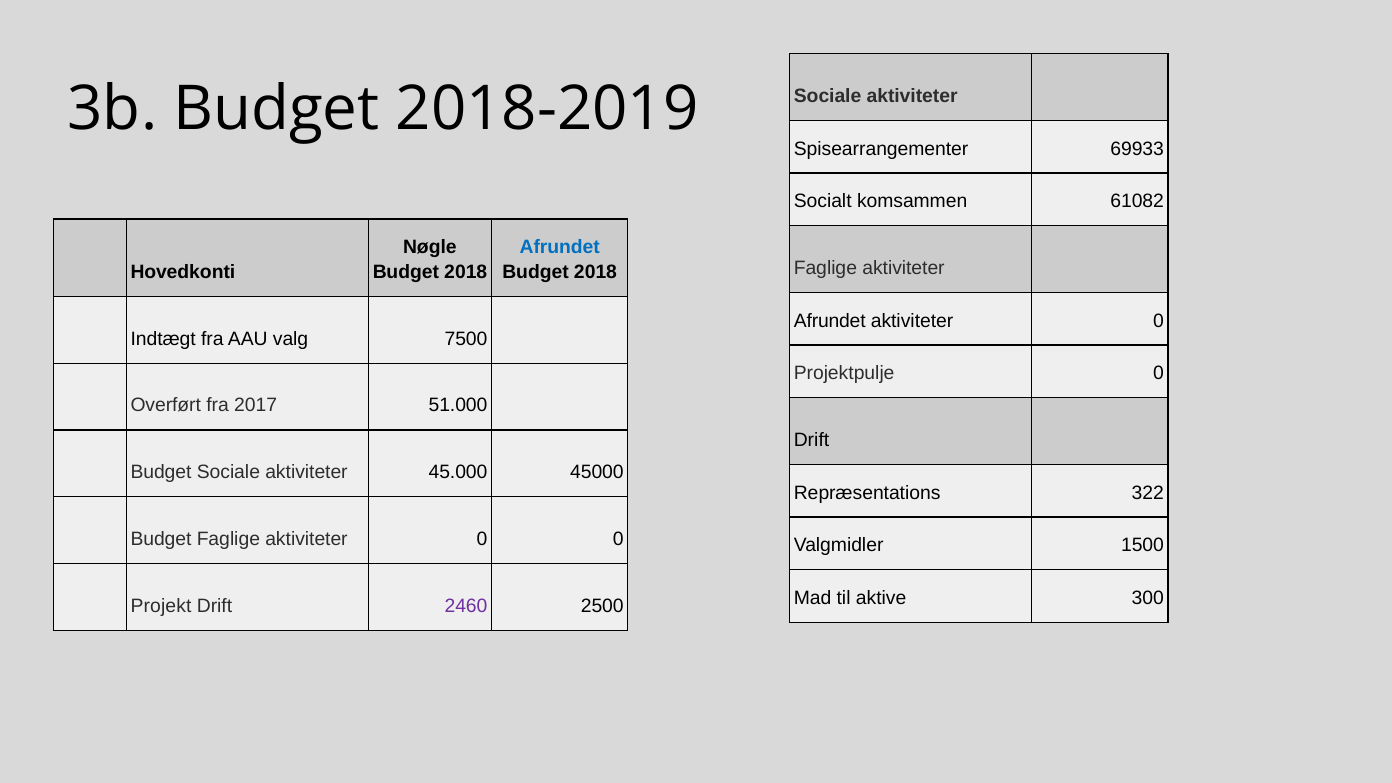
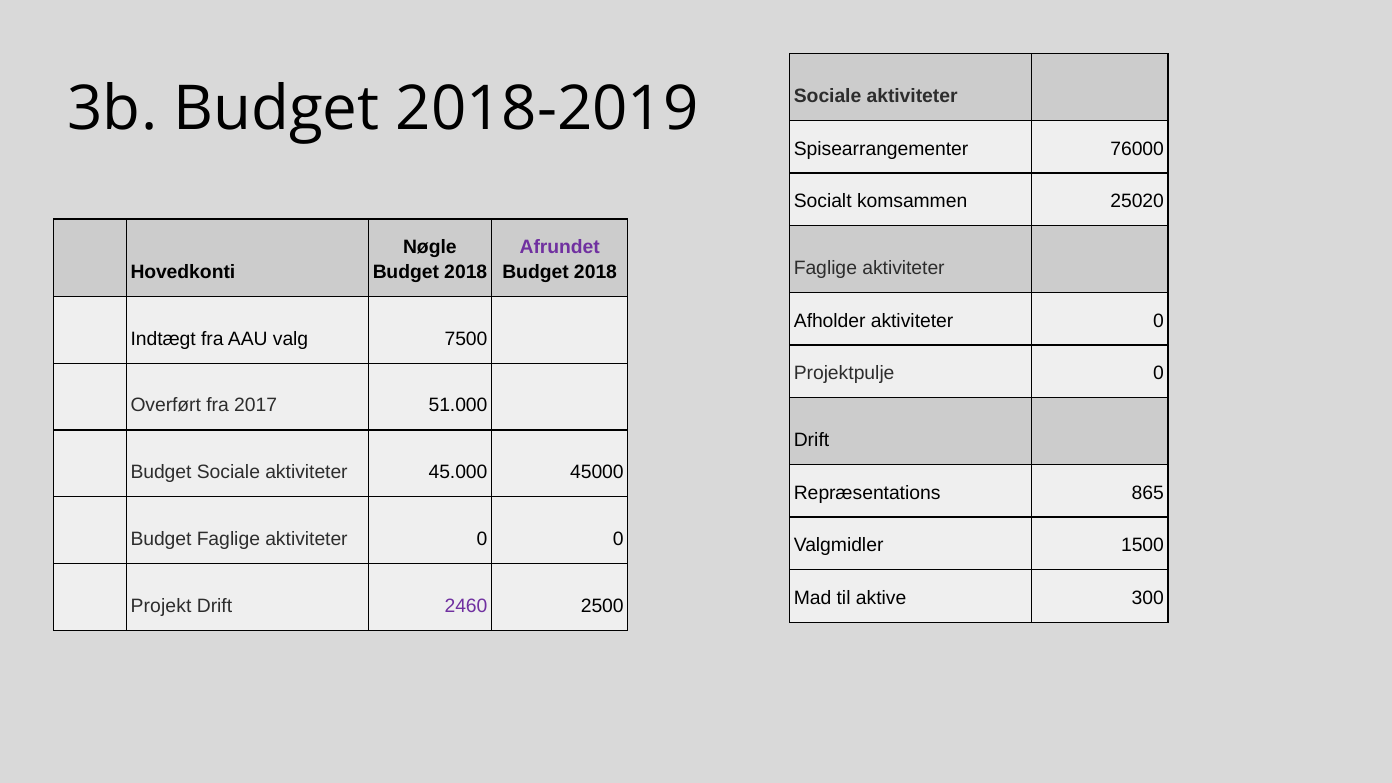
69933: 69933 -> 76000 (1137, 149)
61082: 61082 -> 25020 (1137, 201)
Afrundet colour: blue -> purple (560, 247)
Afrundet: Afrundet -> Afholder (830, 321)
322: 322 -> 865 (1148, 493)
